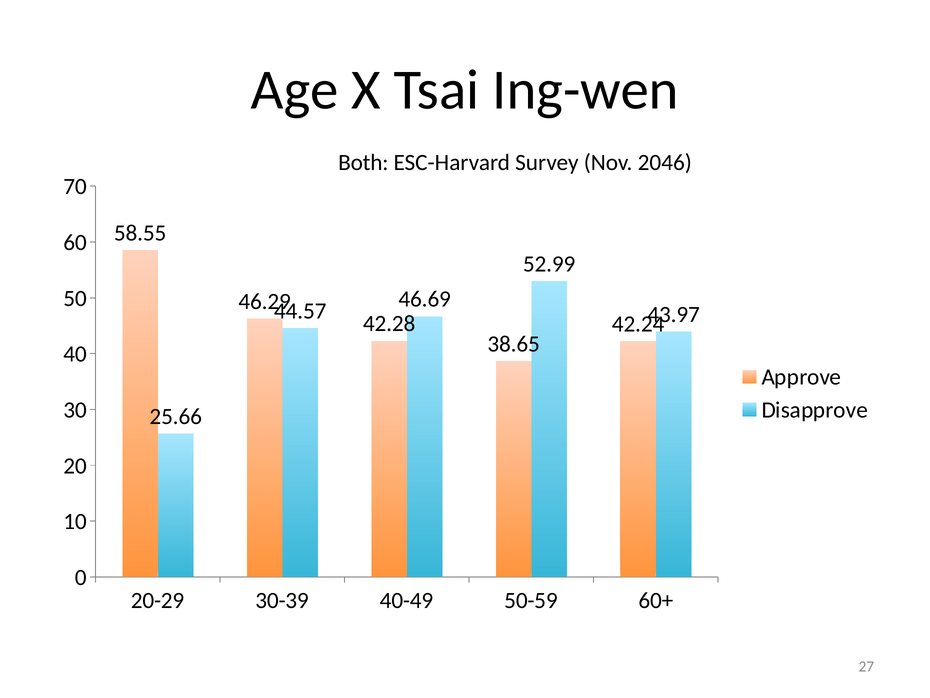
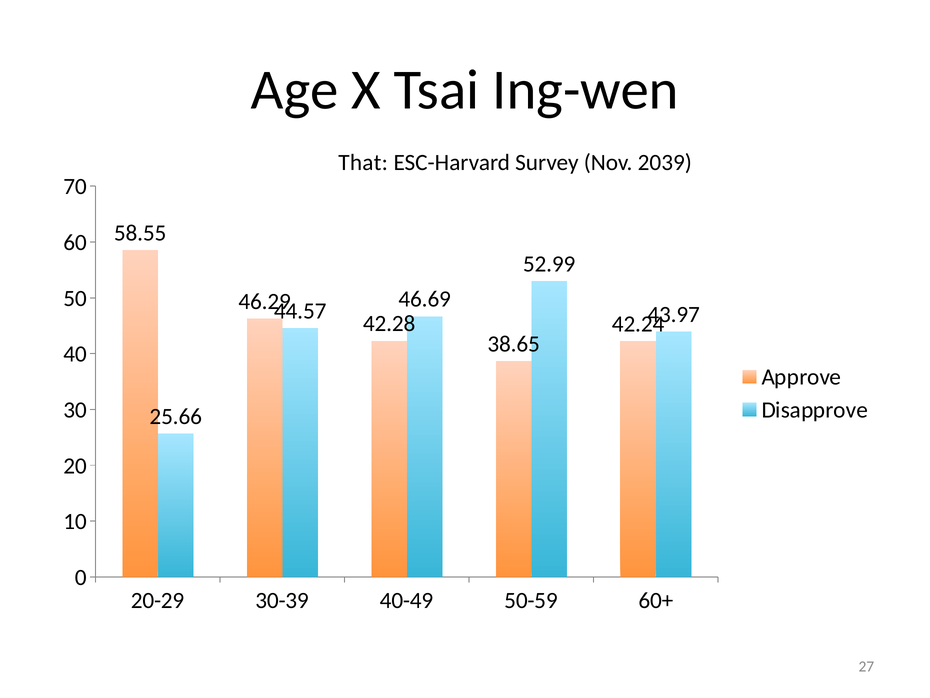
Both: Both -> That (363, 162)
2046: 2046 -> 2039 (665, 162)
